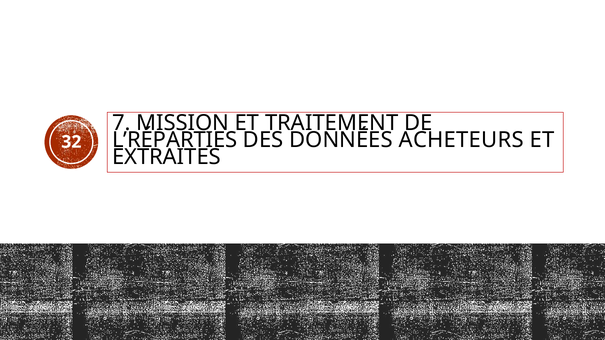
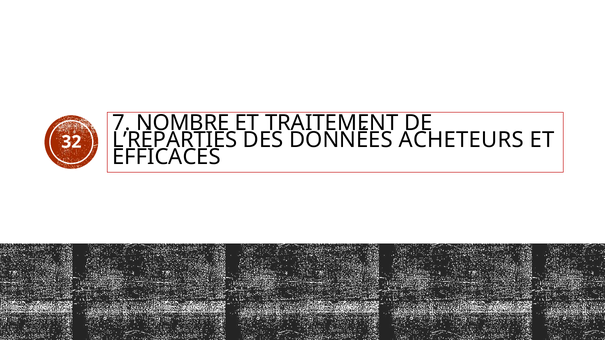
MISSION: MISSION -> NOMBRE (183, 123)
EXTRAITES: EXTRAITES -> EFFICACES (166, 157)
